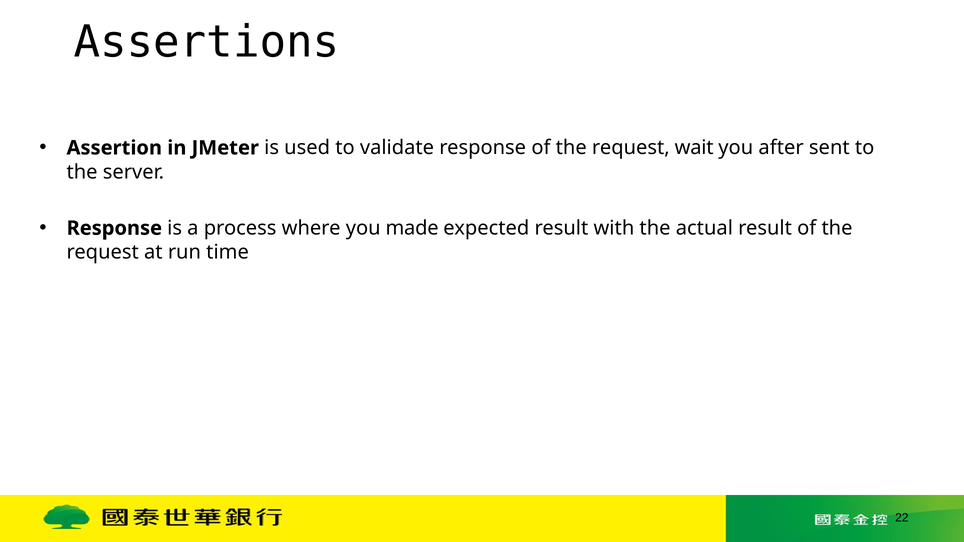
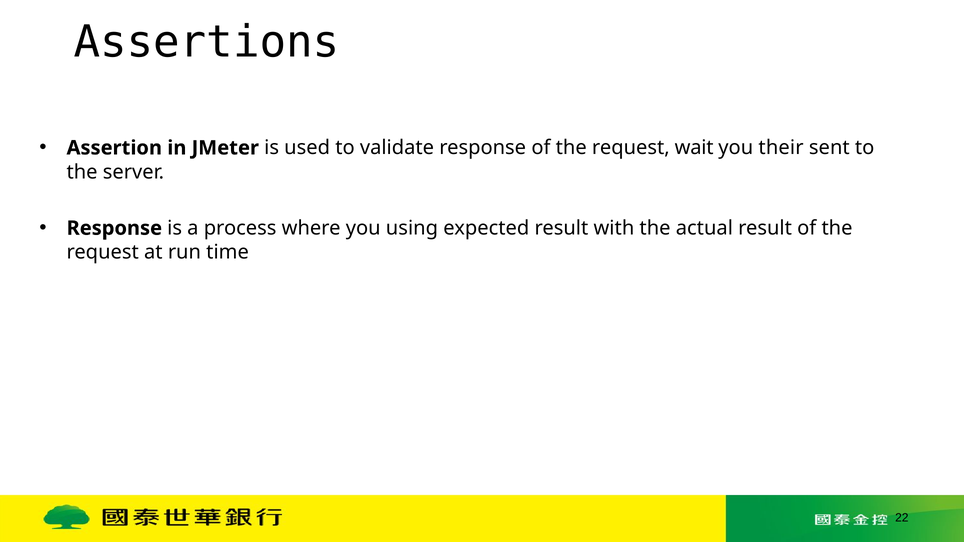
after: after -> their (781, 148)
made: made -> using (412, 228)
